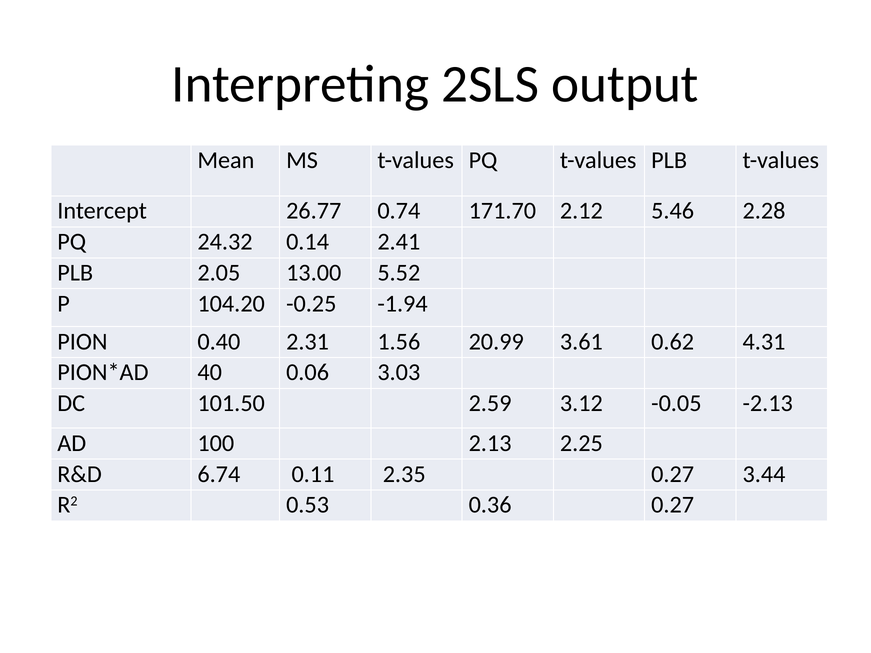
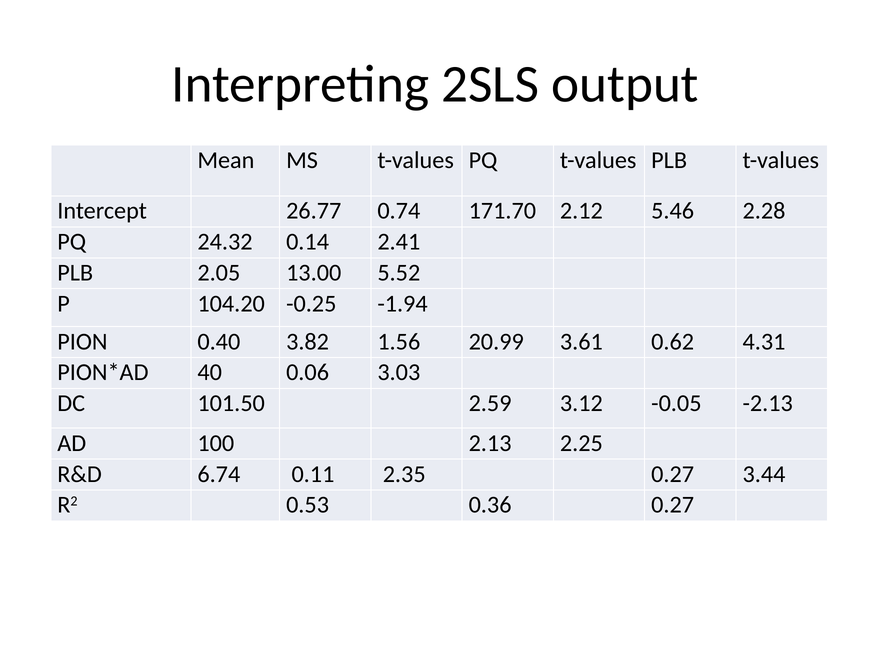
2.31: 2.31 -> 3.82 (308, 342)
